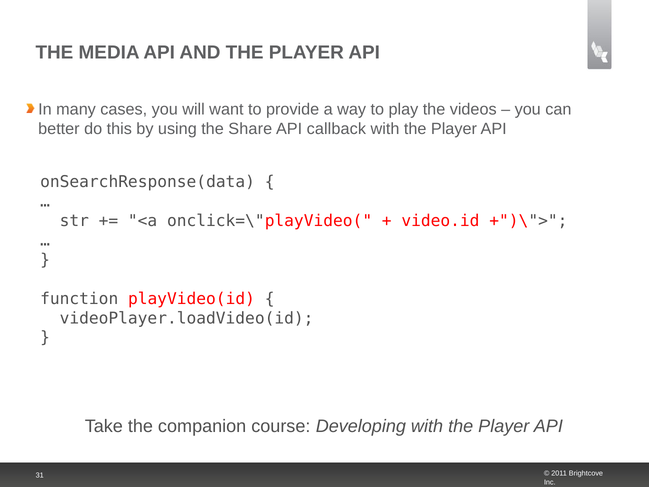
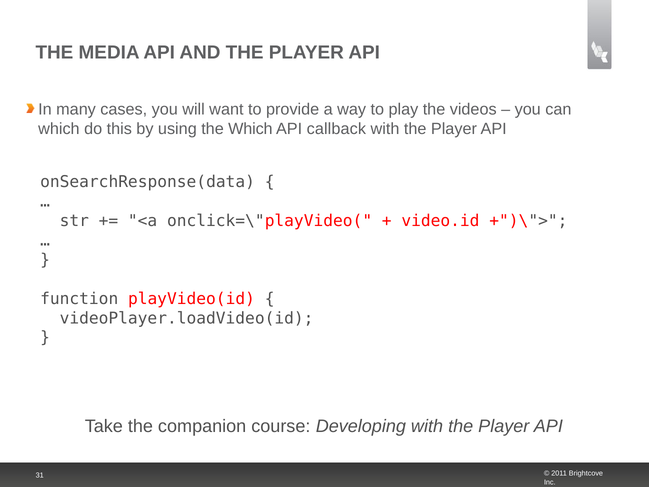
better: better -> which (59, 129)
the Share: Share -> Which (250, 129)
